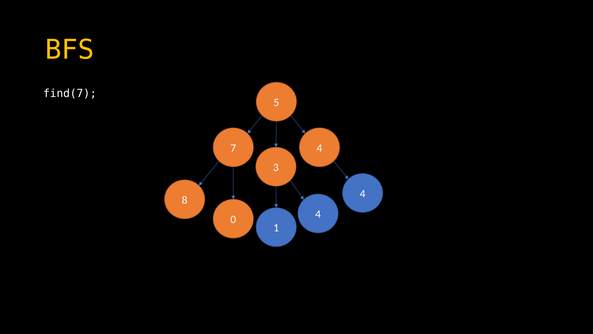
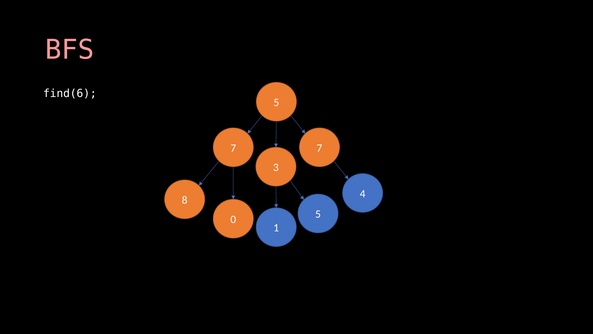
BFS colour: yellow -> pink (70, 50)
find(7: find(7 -> find(6 (70, 93)
7 4: 4 -> 7 (319, 148)
0 4: 4 -> 5 (318, 214)
